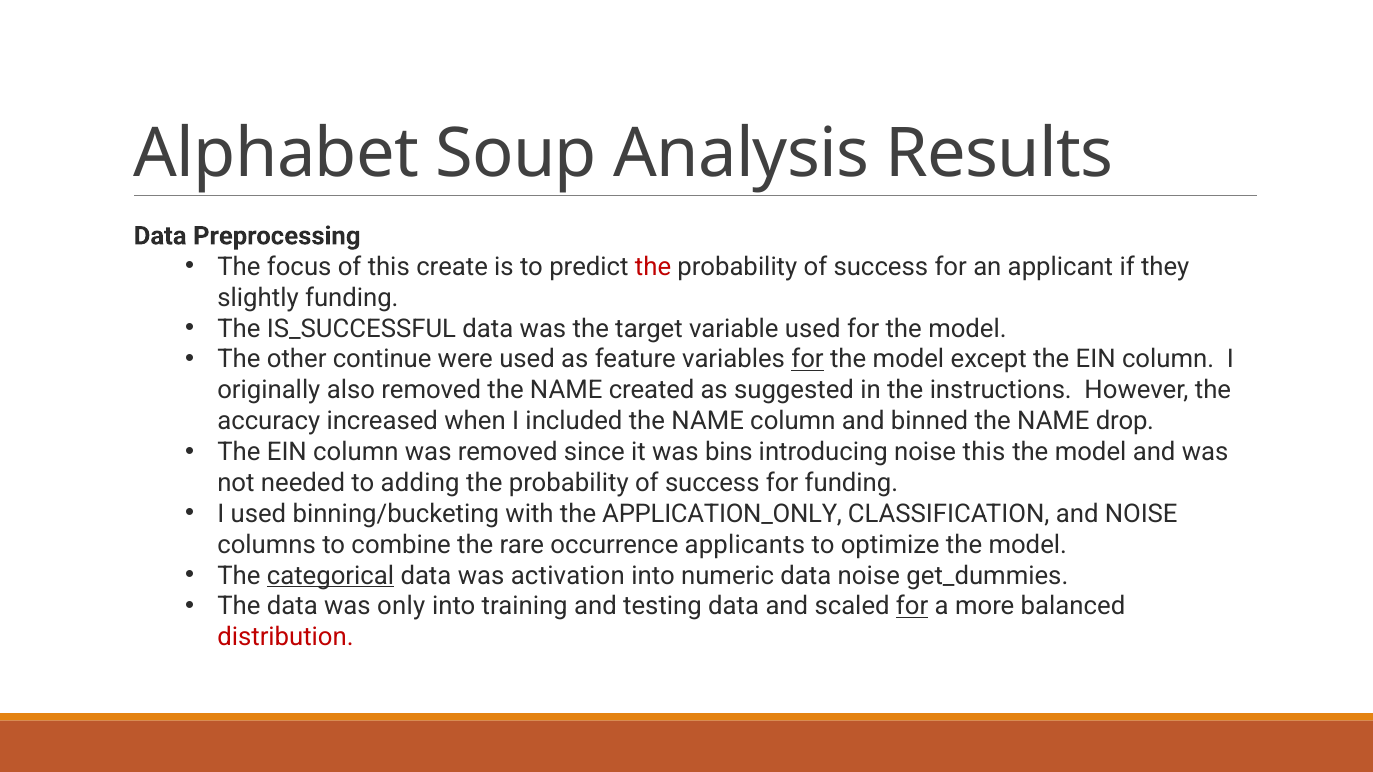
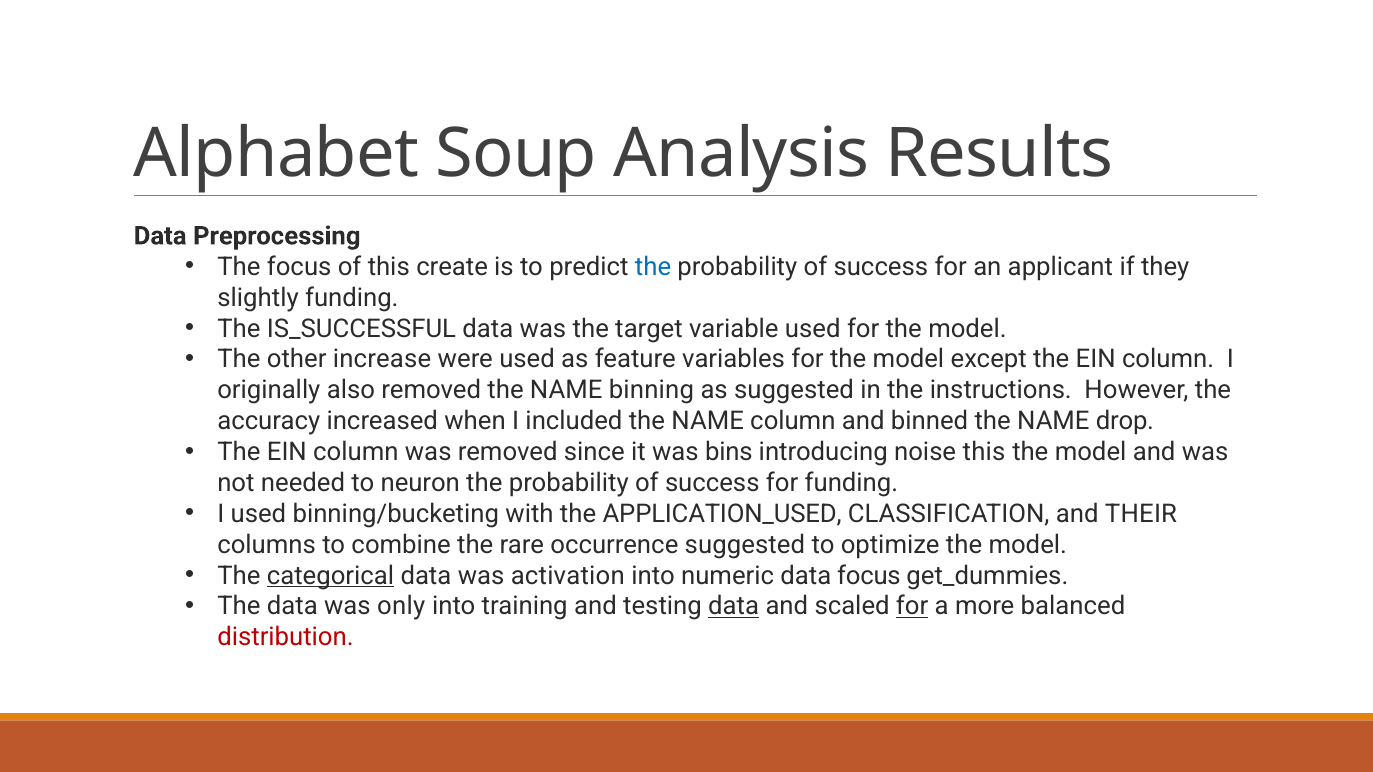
the colour: red -> blue (653, 267)
continue: continue -> increase (382, 360)
for underline: present -> none (808, 360)
created: created -> binning (651, 390)
adding: adding -> neuron (420, 483)
APPLICATION_ONLY: APPLICATION_ONLY -> APPLICATION_USED (722, 514)
and NOISE: NOISE -> THEIR (1141, 514)
occurrence applicants: applicants -> suggested (745, 545)
data noise: noise -> focus (869, 576)
data underline: none -> present (734, 607)
